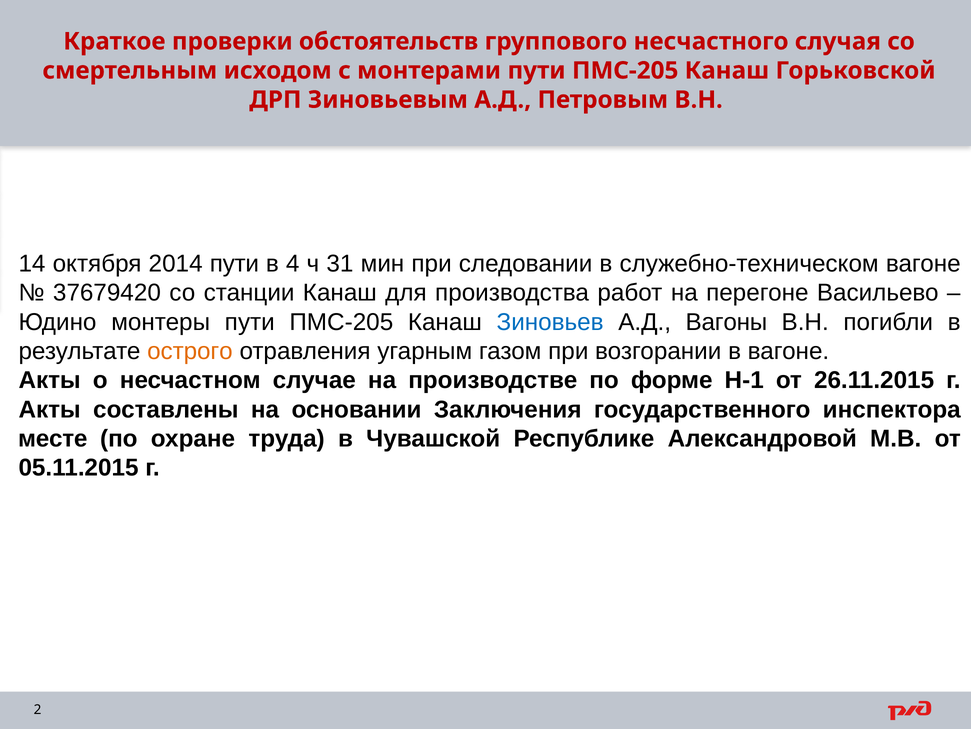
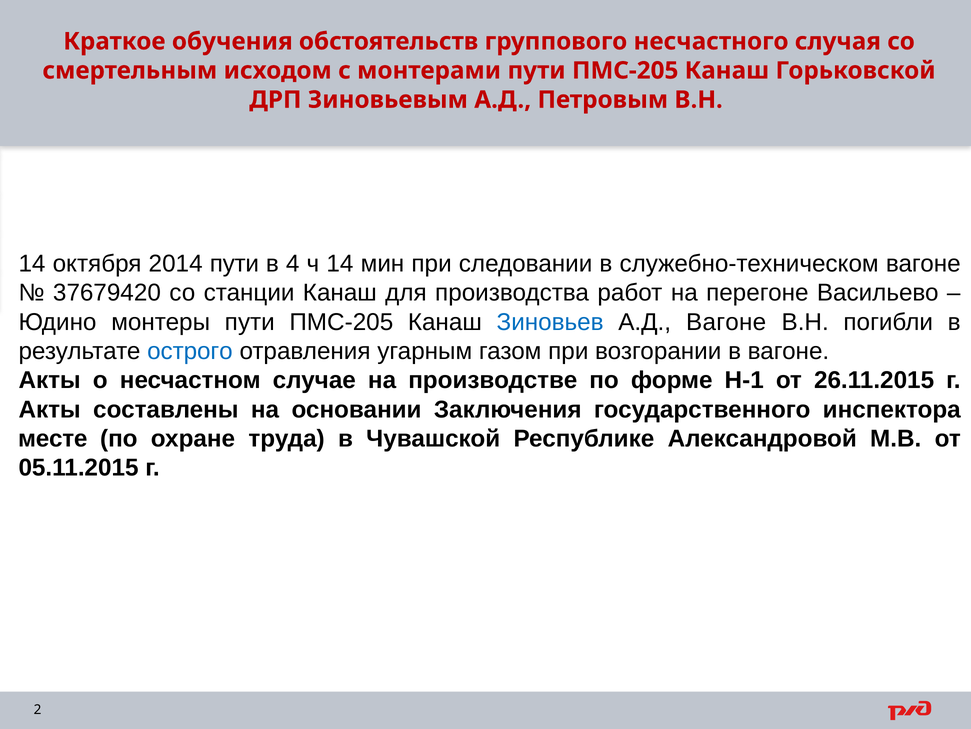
проверки: проверки -> обучения (232, 41)
ч 31: 31 -> 14 (340, 263)
А.Д Вагоны: Вагоны -> Вагоне (726, 322)
острого colour: orange -> blue (190, 351)
